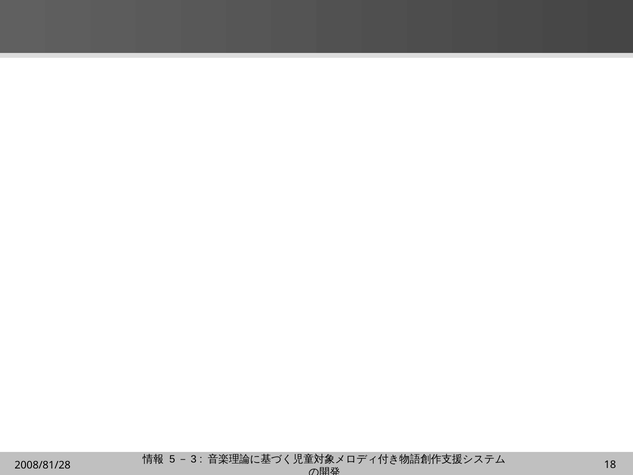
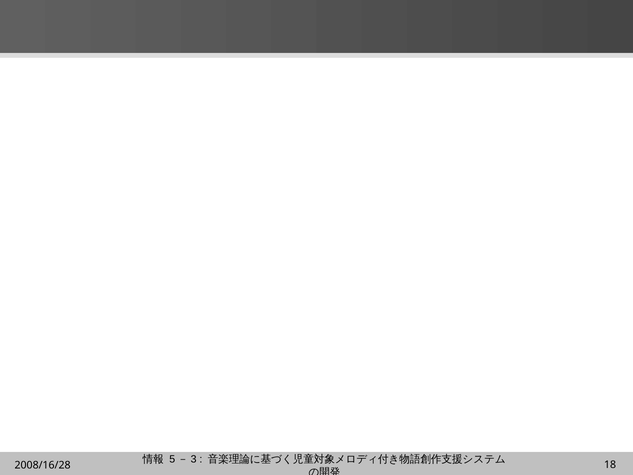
2008/81/28: 2008/81/28 -> 2008/16/28 (43, 465)
